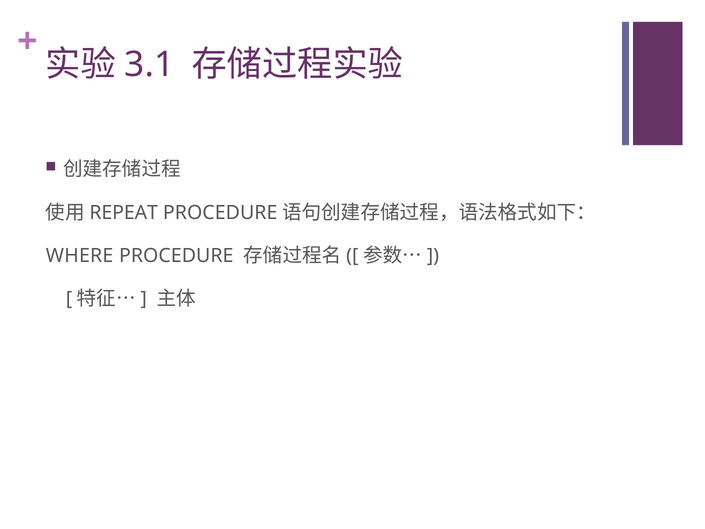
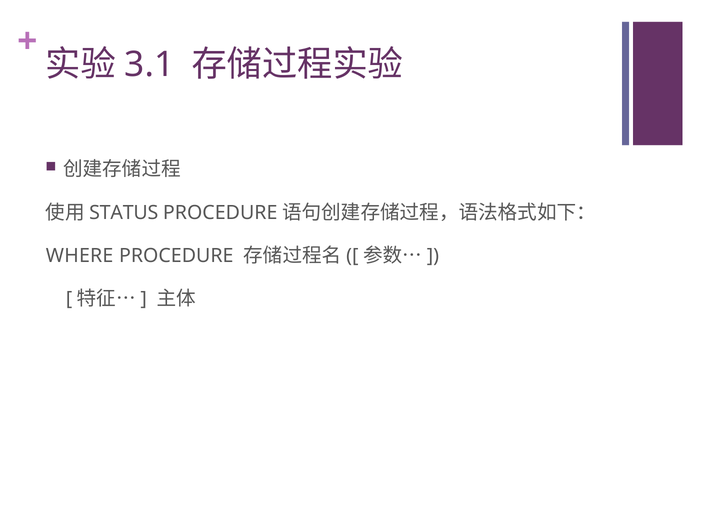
REPEAT: REPEAT -> STATUS (124, 213)
